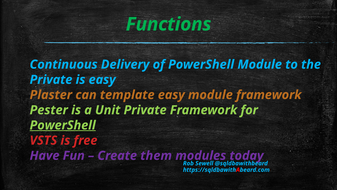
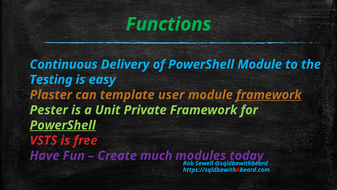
Private: Private -> Testing (51, 80)
template easy: easy -> user (171, 95)
framework underline: none -> present (269, 95)
them: them -> much (156, 155)
